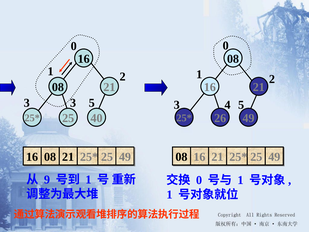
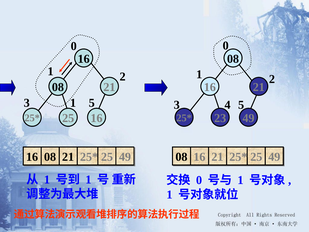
3: 3 -> 1 (73, 103)
25 40: 40 -> 16 (97, 118)
26: 26 -> 23 (220, 118)
9: 9 -> 1 (47, 180)
